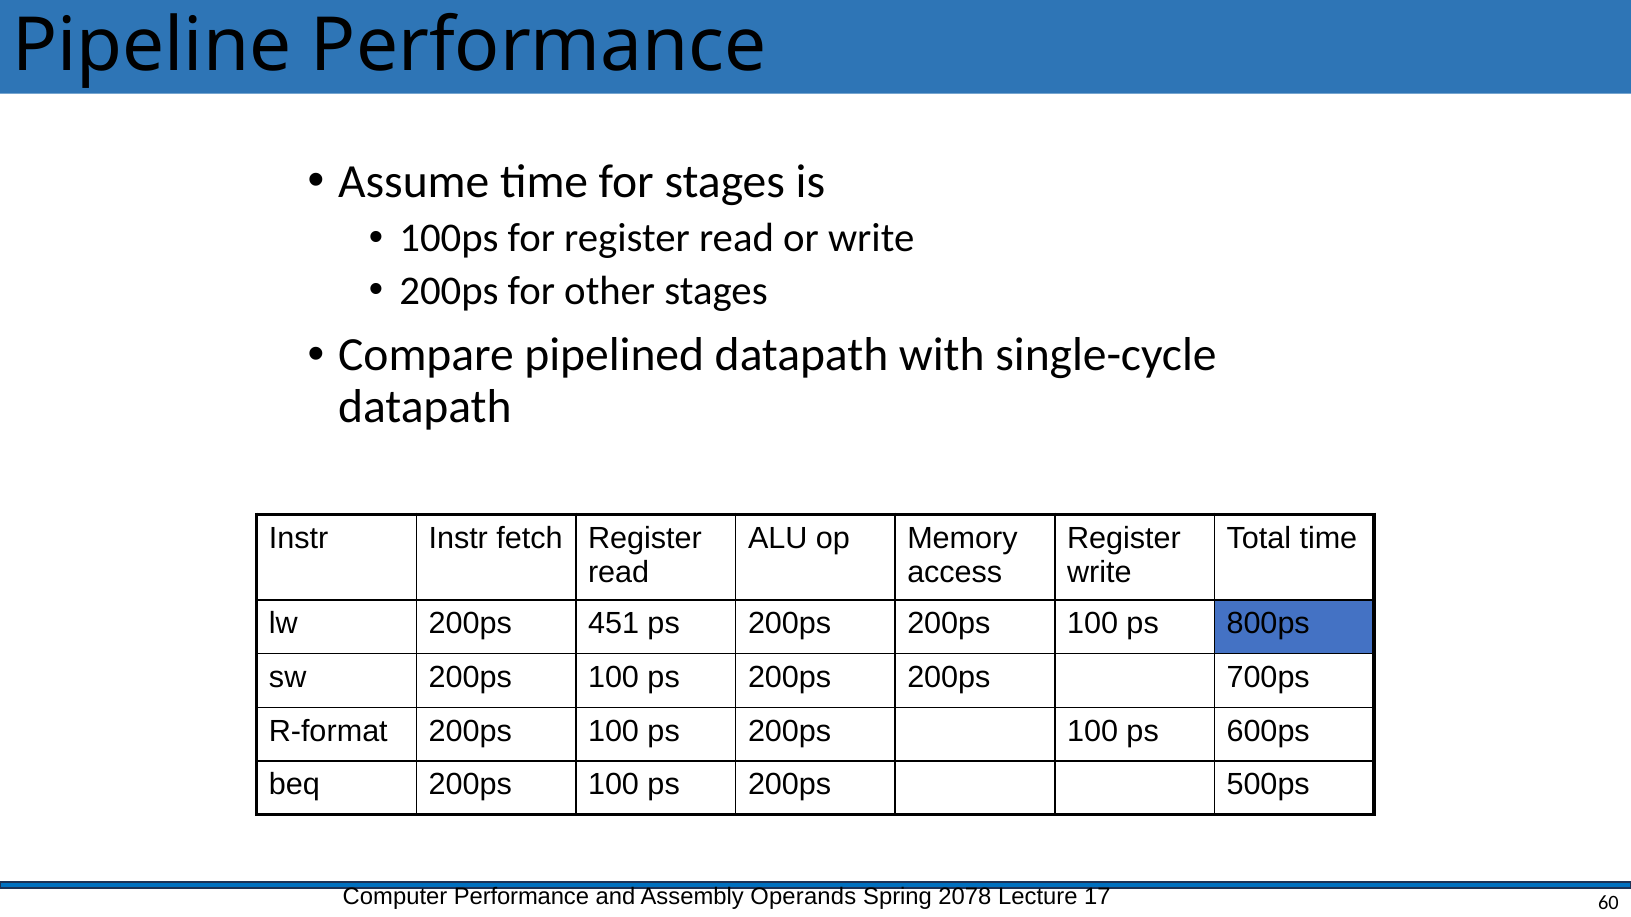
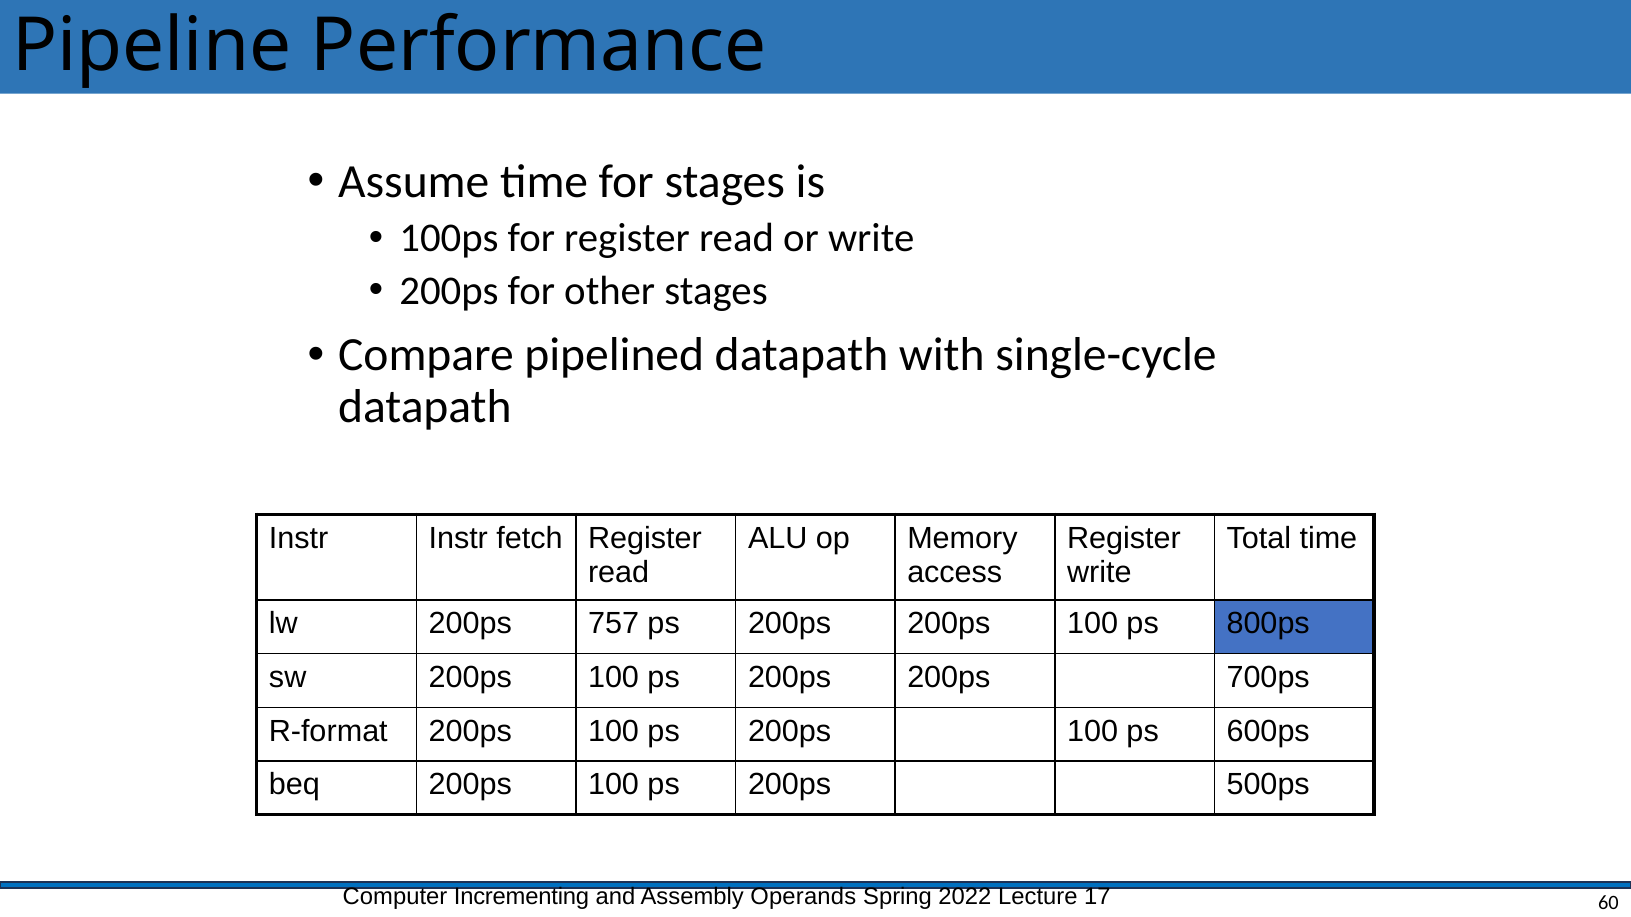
451: 451 -> 757 (614, 624)
Computer Performance: Performance -> Incrementing (521, 897)
2078: 2078 -> 2022 (965, 897)
